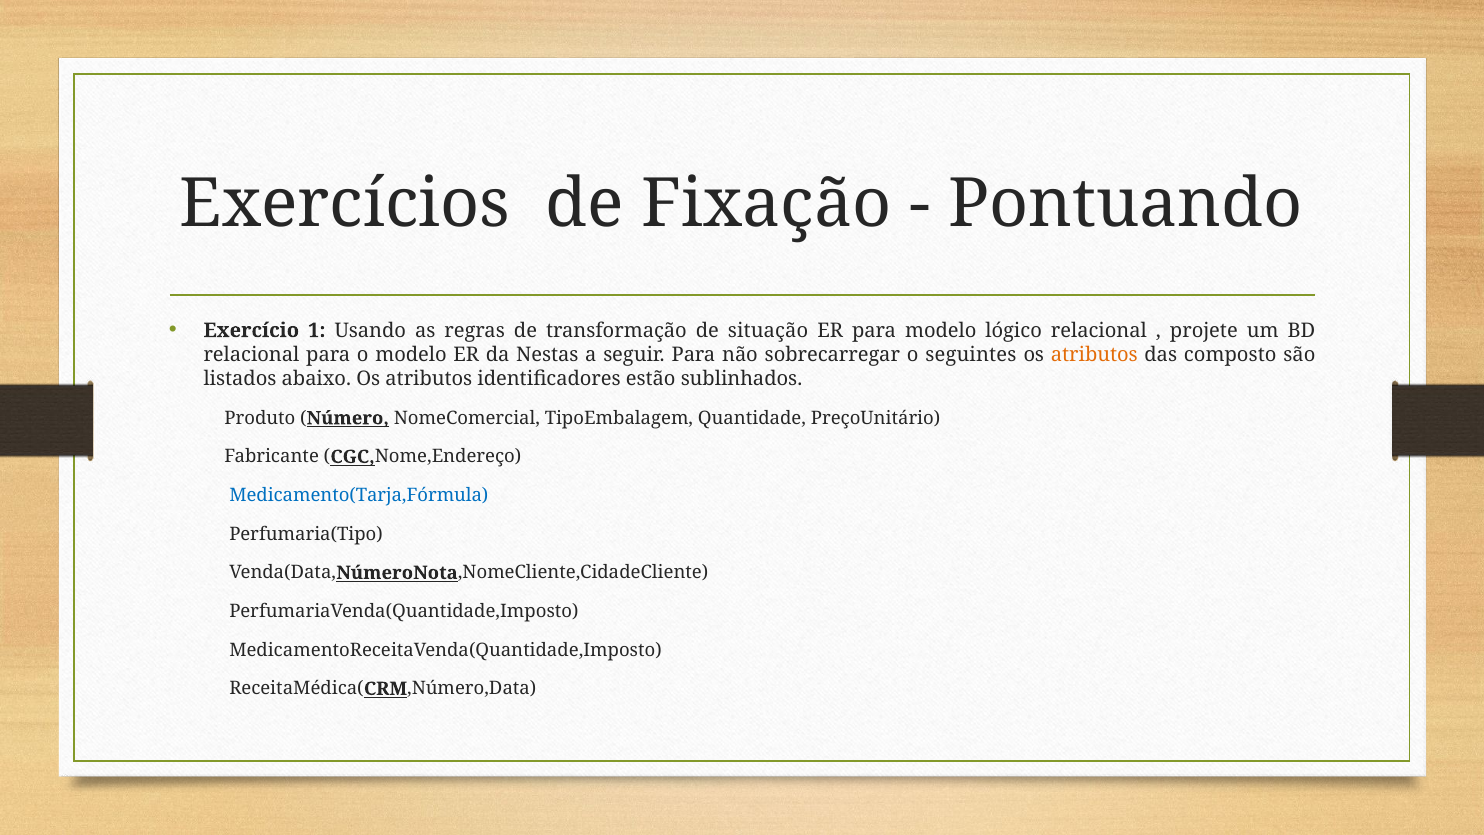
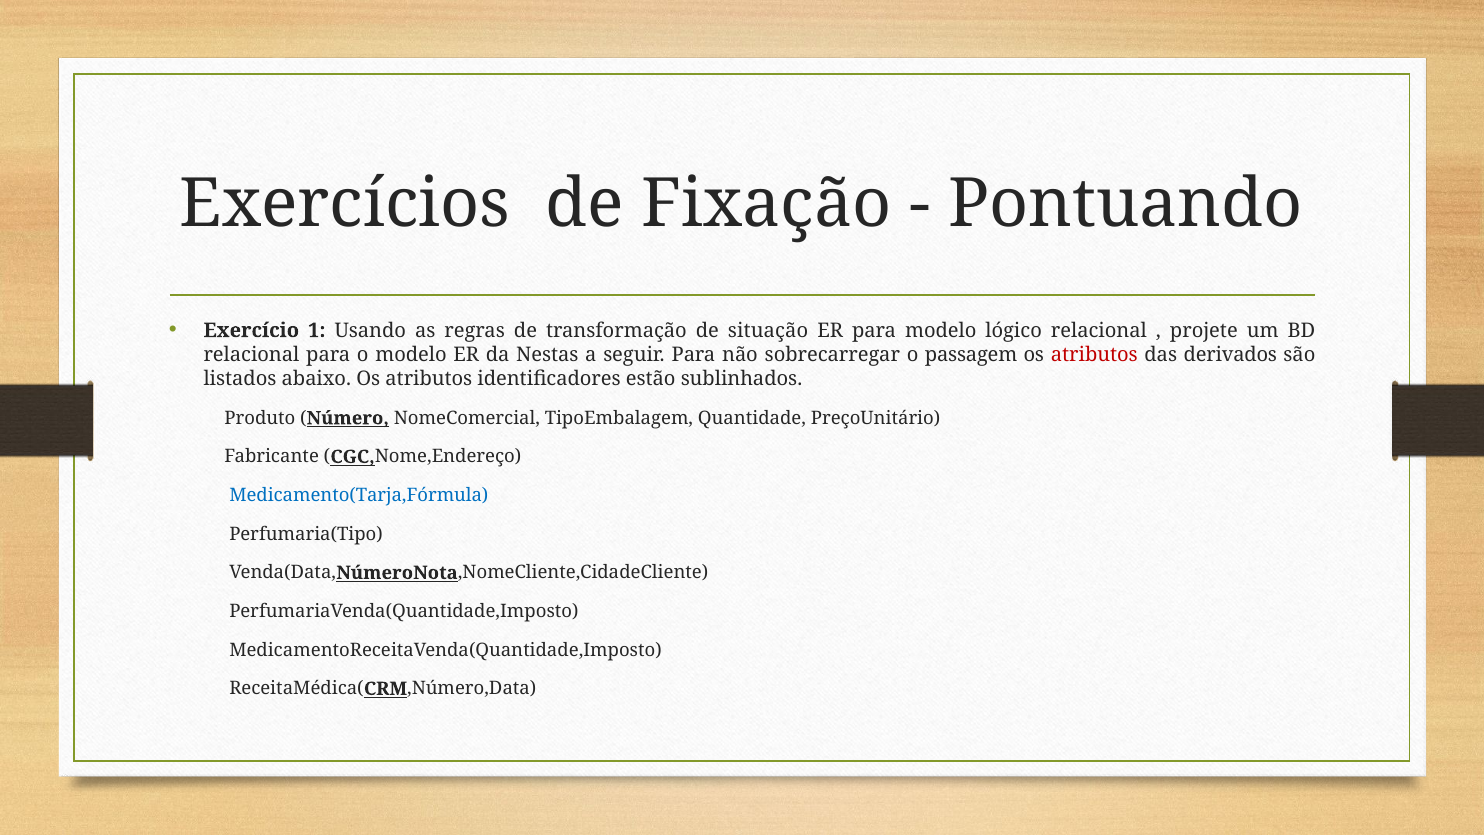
seguintes: seguintes -> passagem (971, 354)
atributos colour: orange -> red (1094, 354)
composto: composto -> derivados (1230, 354)
